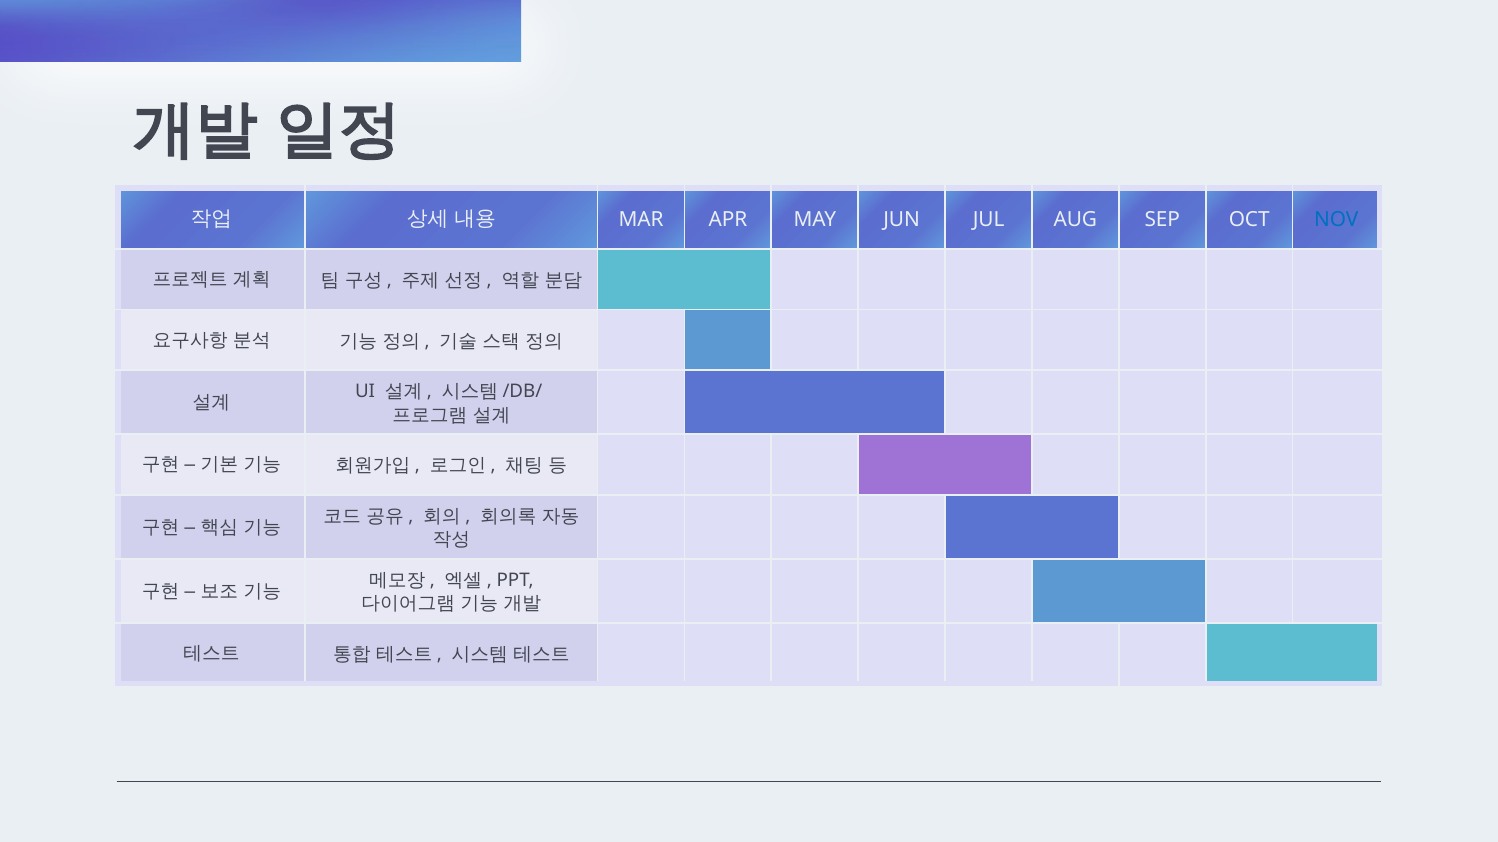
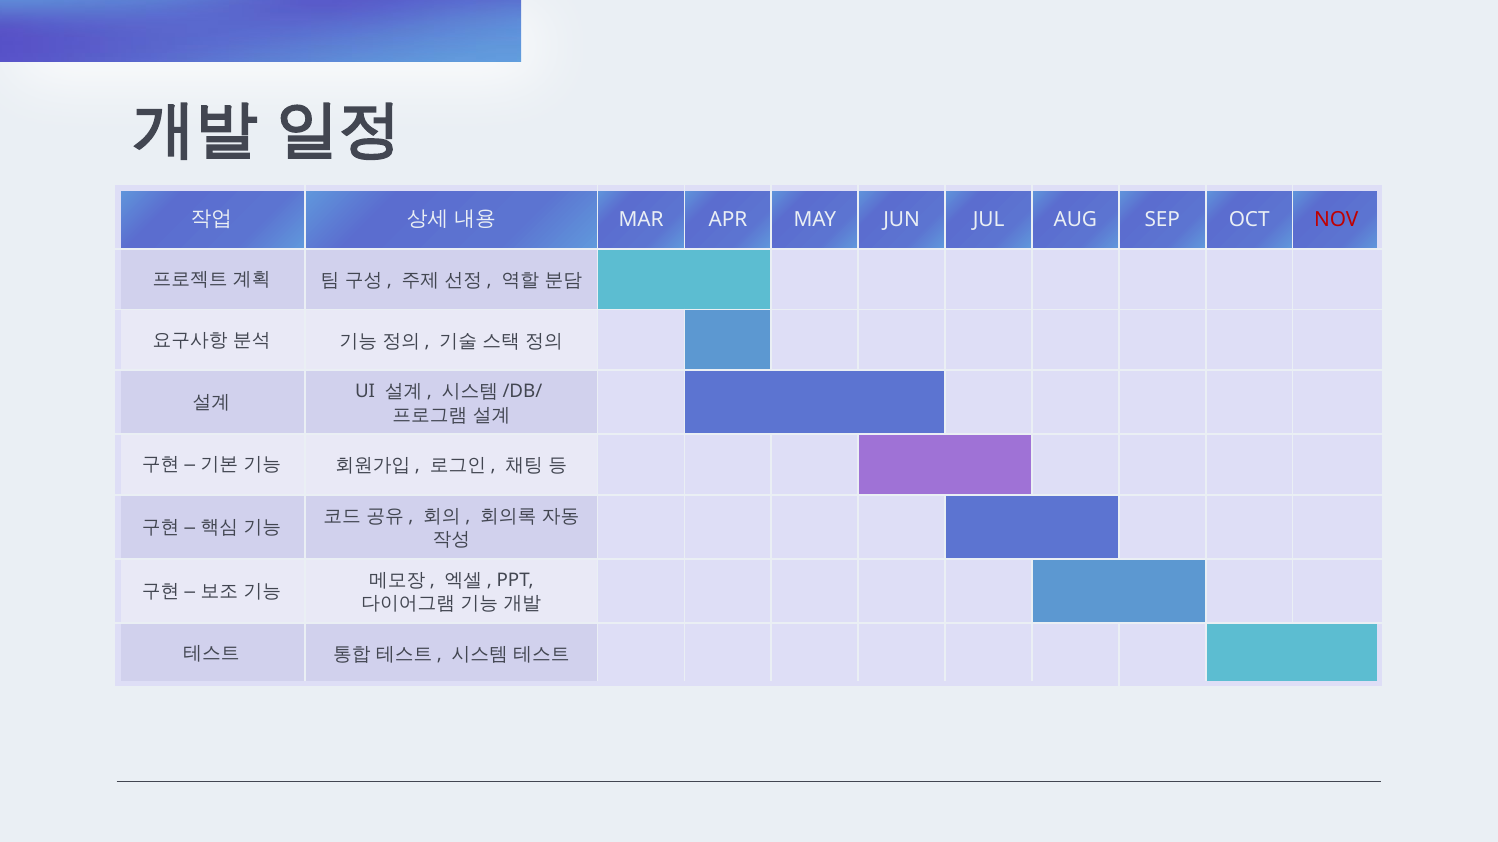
NOV colour: blue -> red (1336, 220)
